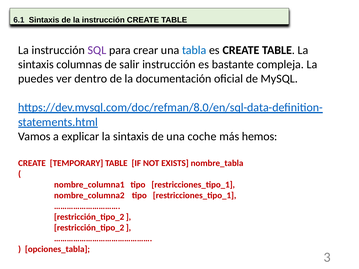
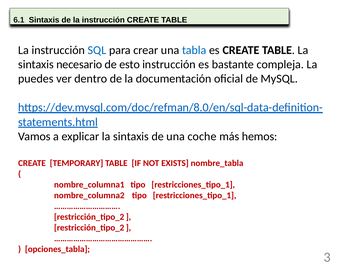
SQL colour: purple -> blue (97, 50)
columnas: columnas -> necesario (79, 64)
salir: salir -> esto (130, 64)
